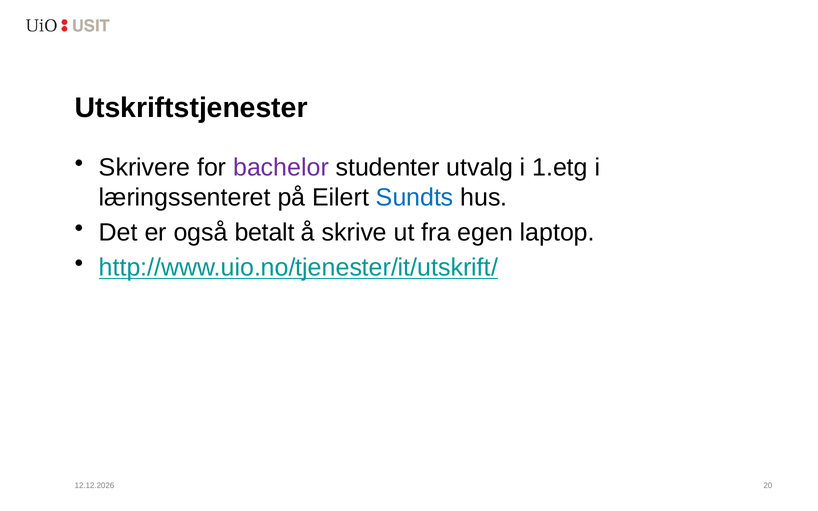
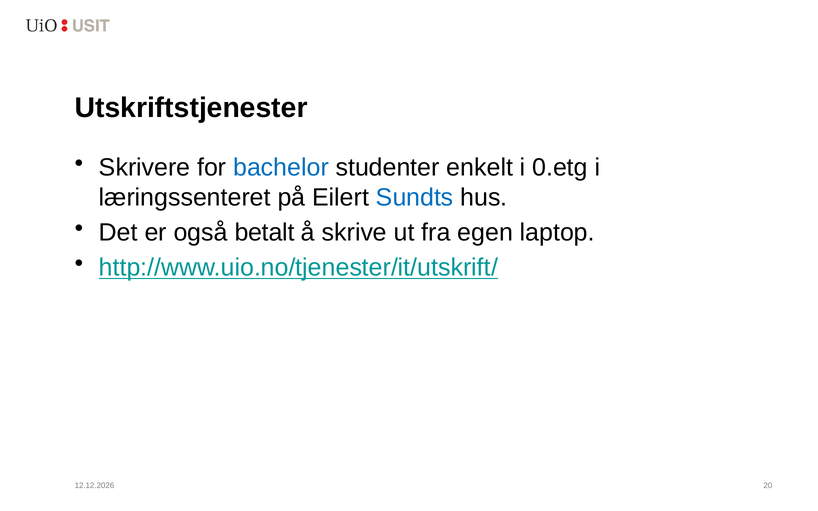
bachelor colour: purple -> blue (281, 168)
utvalg: utvalg -> enkelt (480, 168)
1.etg: 1.etg -> 0.etg (560, 168)
